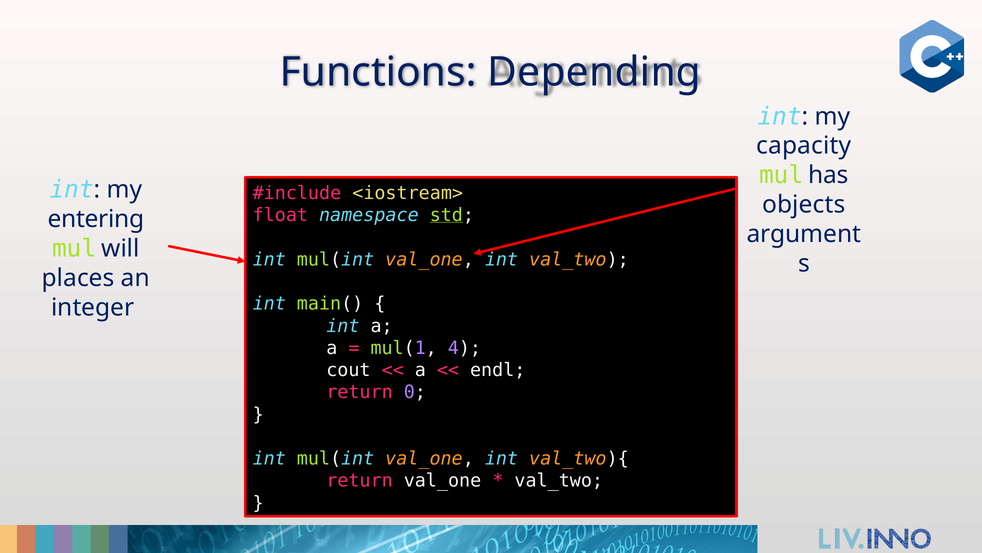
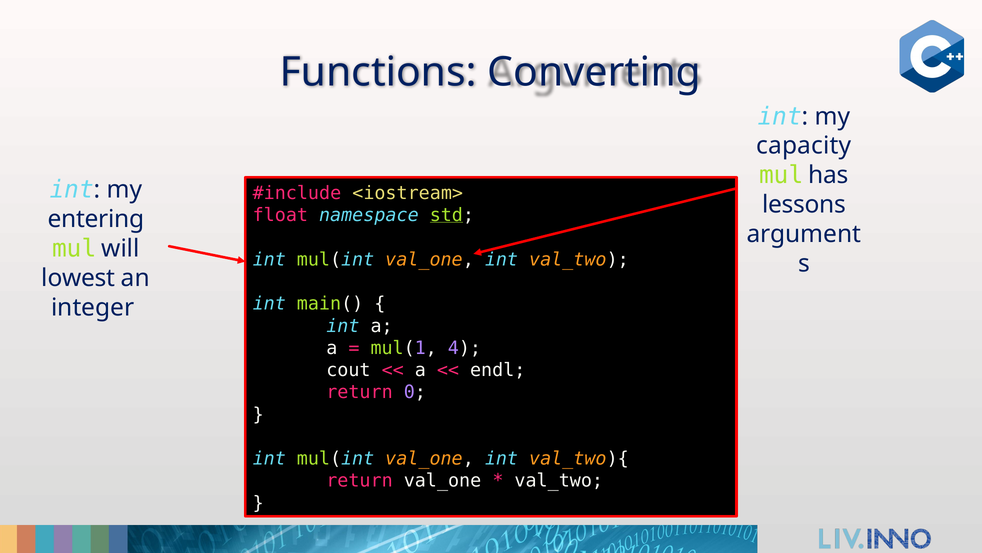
Depending: Depending -> Converting (594, 72)
objects: objects -> lessons (804, 205)
places: places -> lowest (78, 278)
